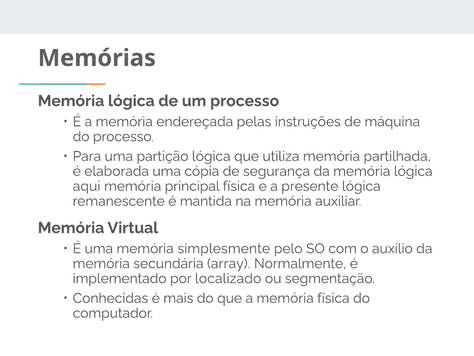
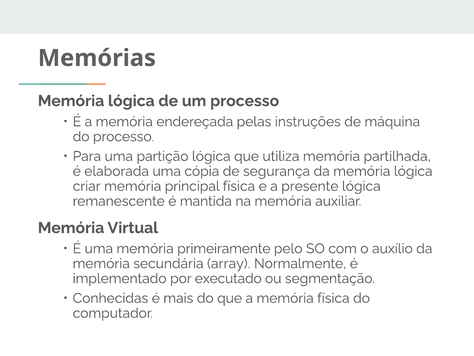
aqui: aqui -> criar (87, 186)
simplesmente: simplesmente -> primeiramente (224, 248)
localizado: localizado -> executado (228, 278)
